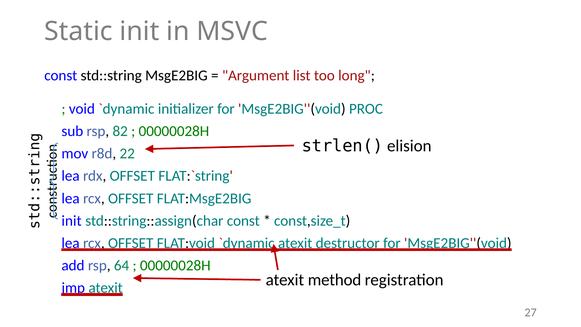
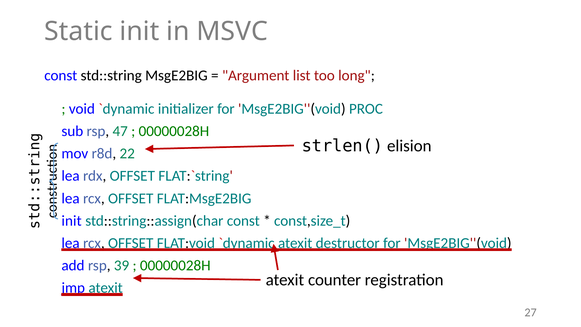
82: 82 -> 47 (120, 131)
64: 64 -> 39 (122, 265)
method: method -> counter (335, 280)
